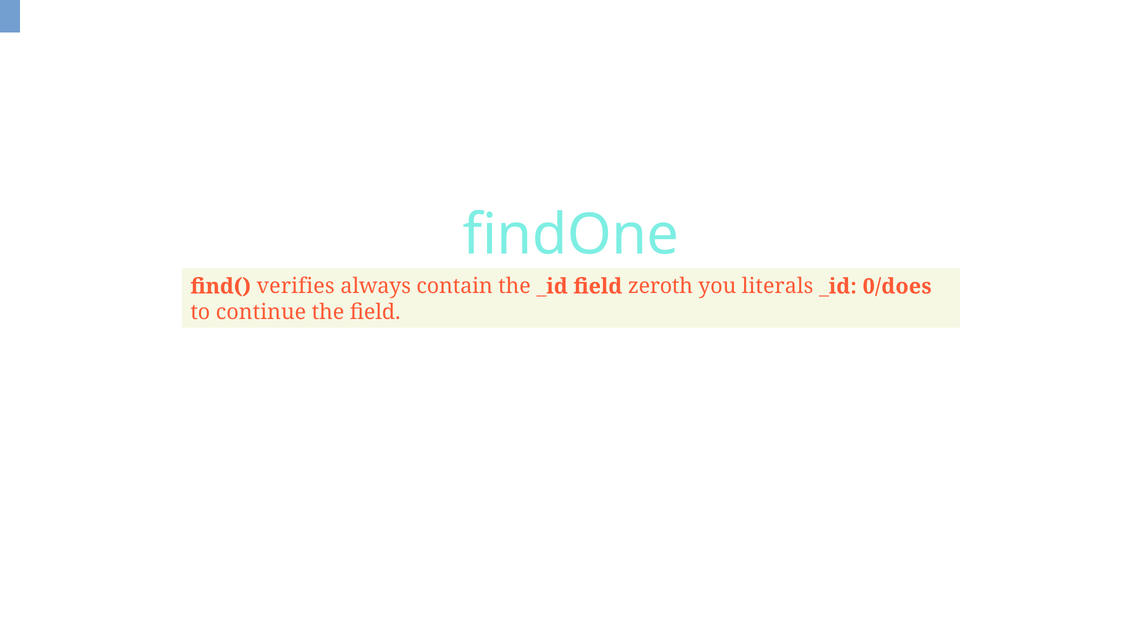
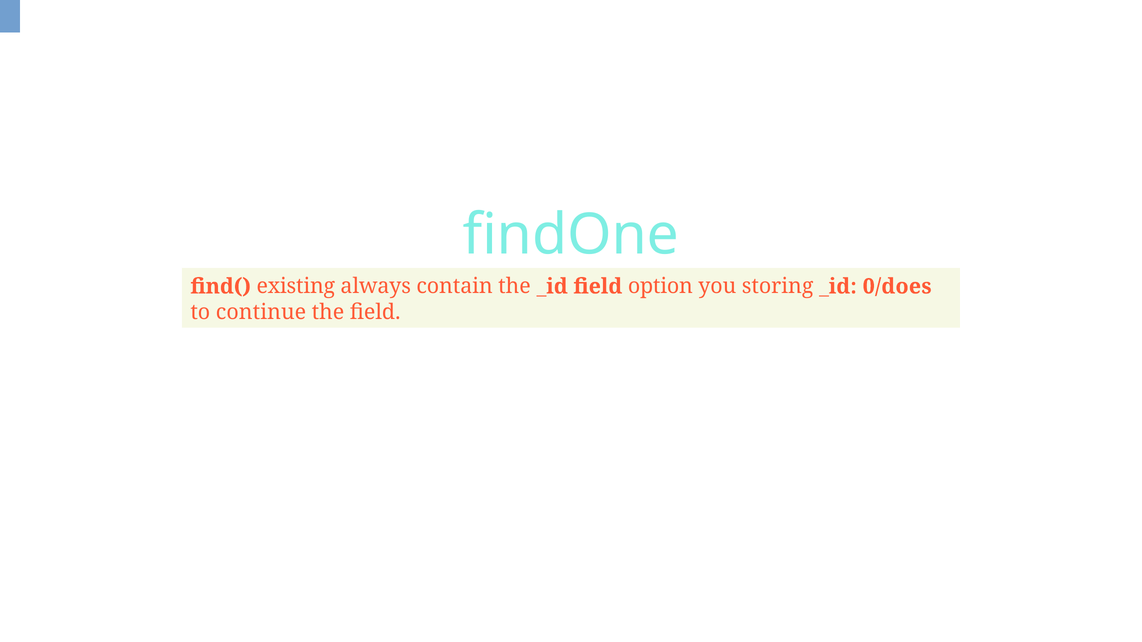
verifies: verifies -> existing (296, 287)
zeroth: zeroth -> option (660, 287)
literals: literals -> storing (778, 287)
